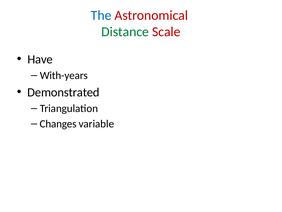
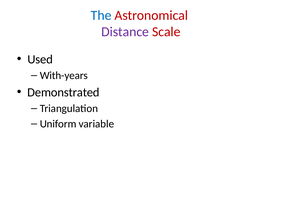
Distance colour: green -> purple (125, 32)
Have: Have -> Used (40, 59)
Changes: Changes -> Uniform (58, 124)
